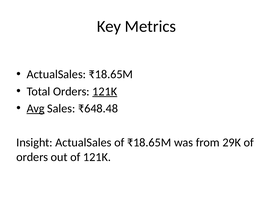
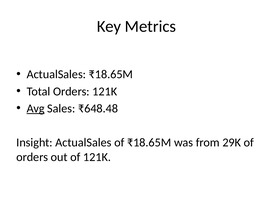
121K underline: present -> none (105, 91)
